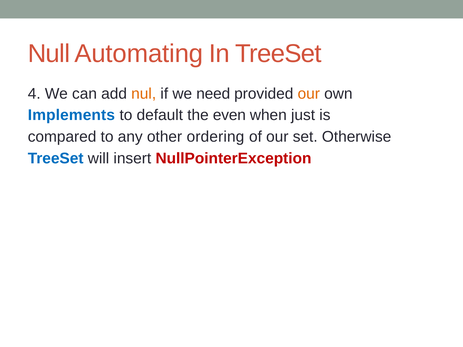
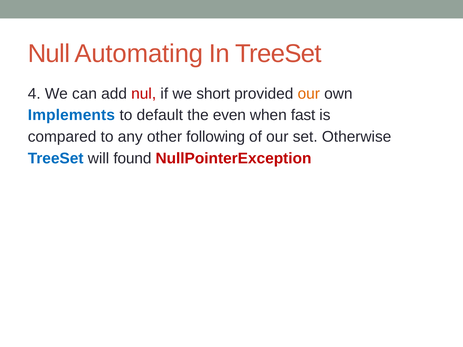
nul colour: orange -> red (144, 94)
need: need -> short (213, 94)
just: just -> fast (303, 115)
ordering: ordering -> following (216, 137)
insert: insert -> found (132, 158)
